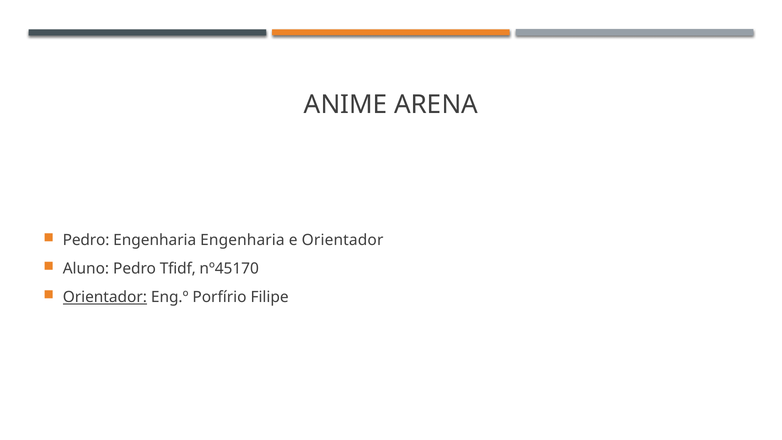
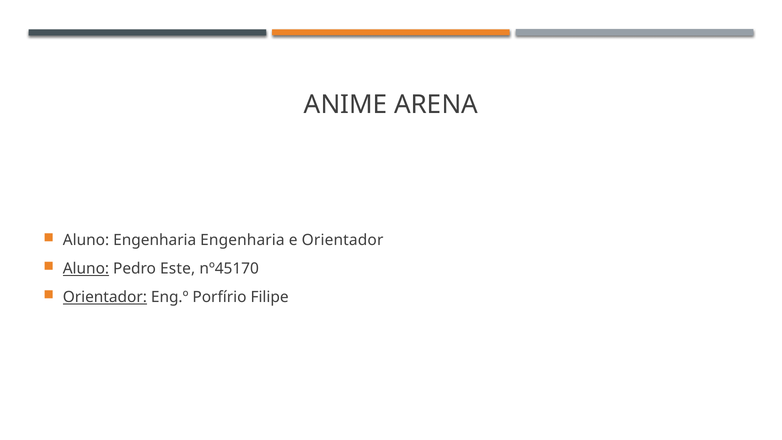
Pedro: Pedro -> Aluno (86, 240)
Aluno underline: none -> present (86, 269)
Tfidf: Tfidf -> Este (178, 269)
